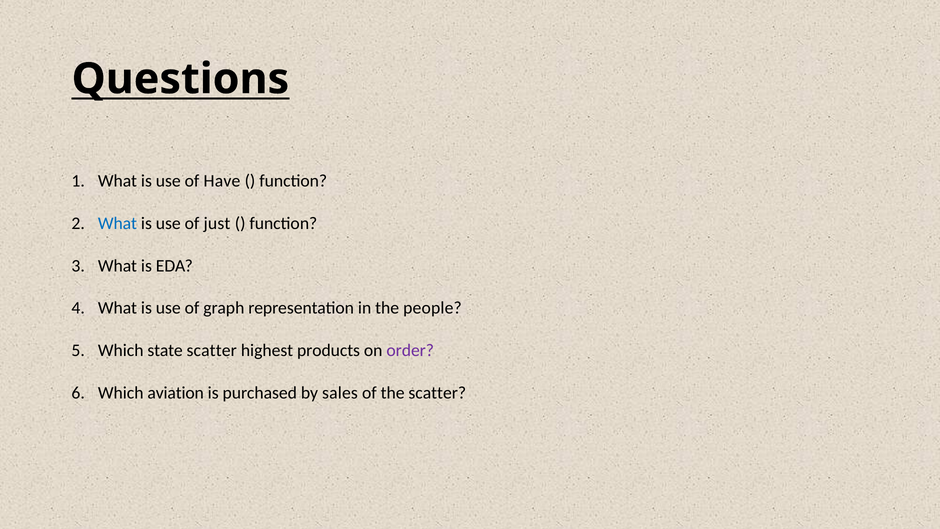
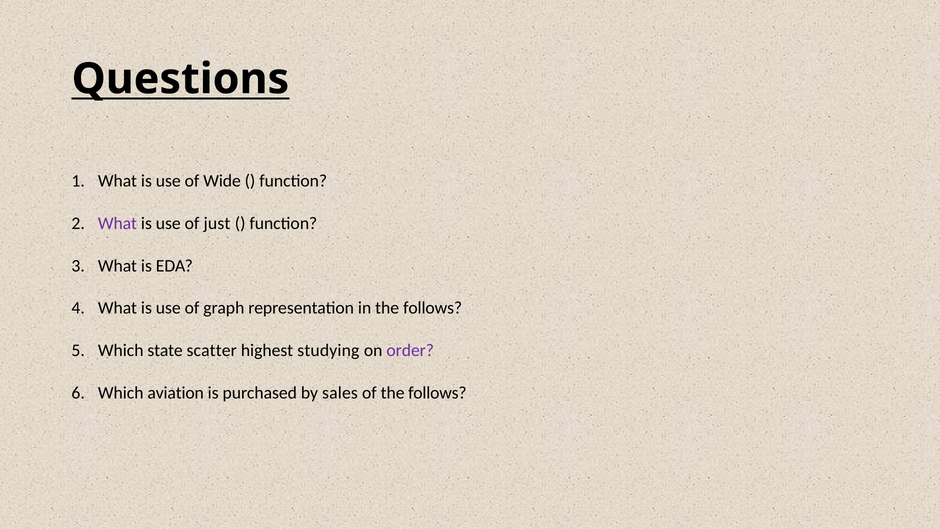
Have: Have -> Wide (222, 181)
What colour: blue -> purple (117, 223)
in the people: people -> follows (433, 308)
products: products -> studying (328, 350)
of the scatter: scatter -> follows (437, 393)
